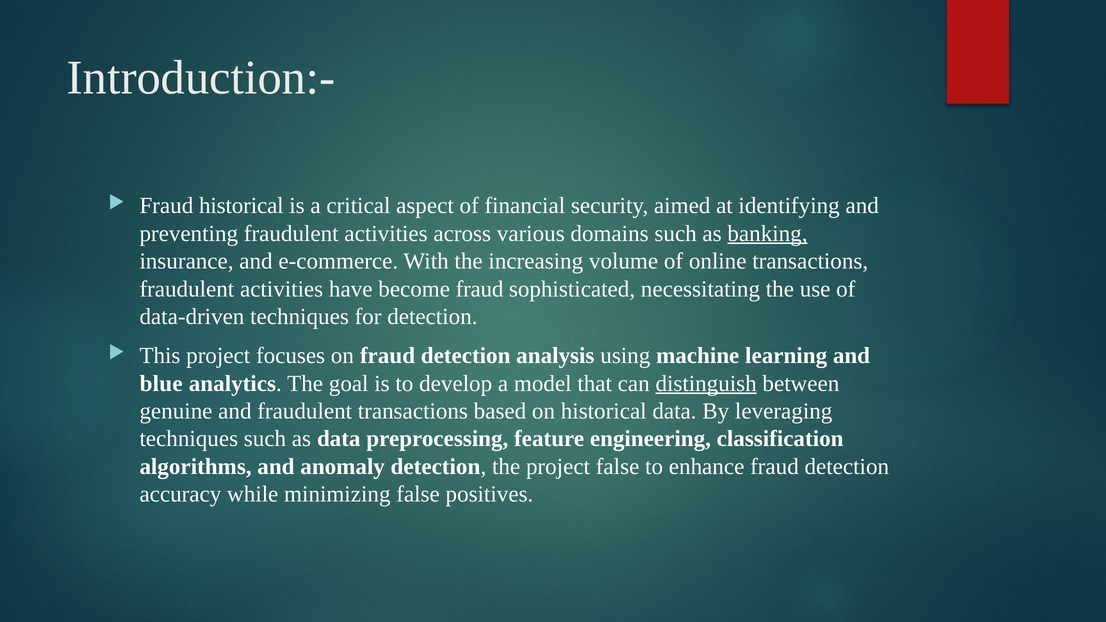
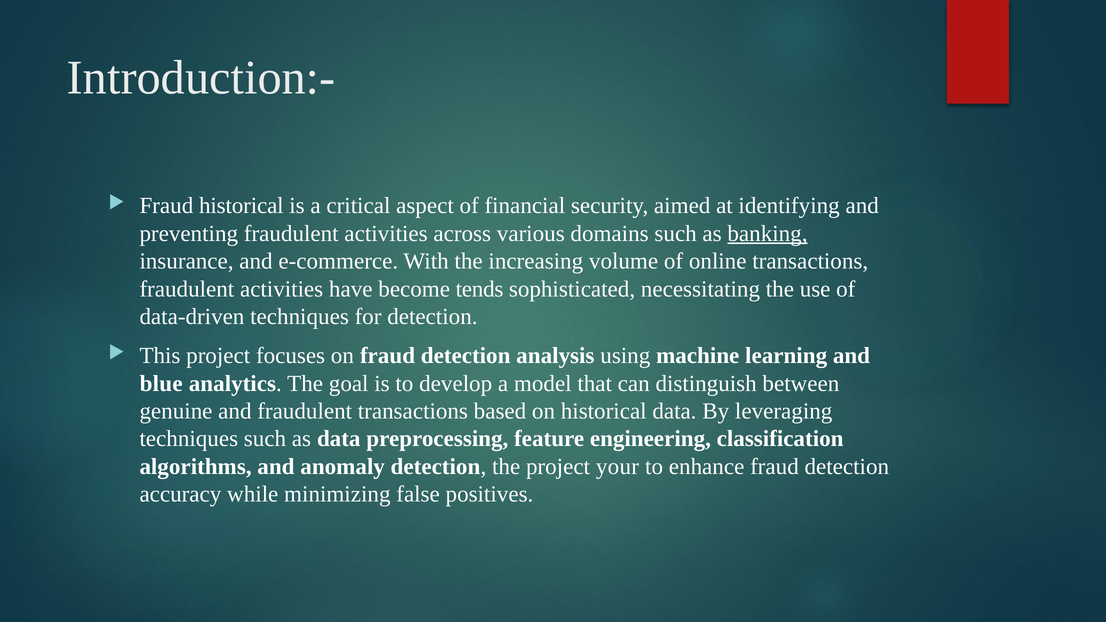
become fraud: fraud -> tends (480, 289)
distinguish underline: present -> none (706, 384)
project false: false -> your (617, 467)
